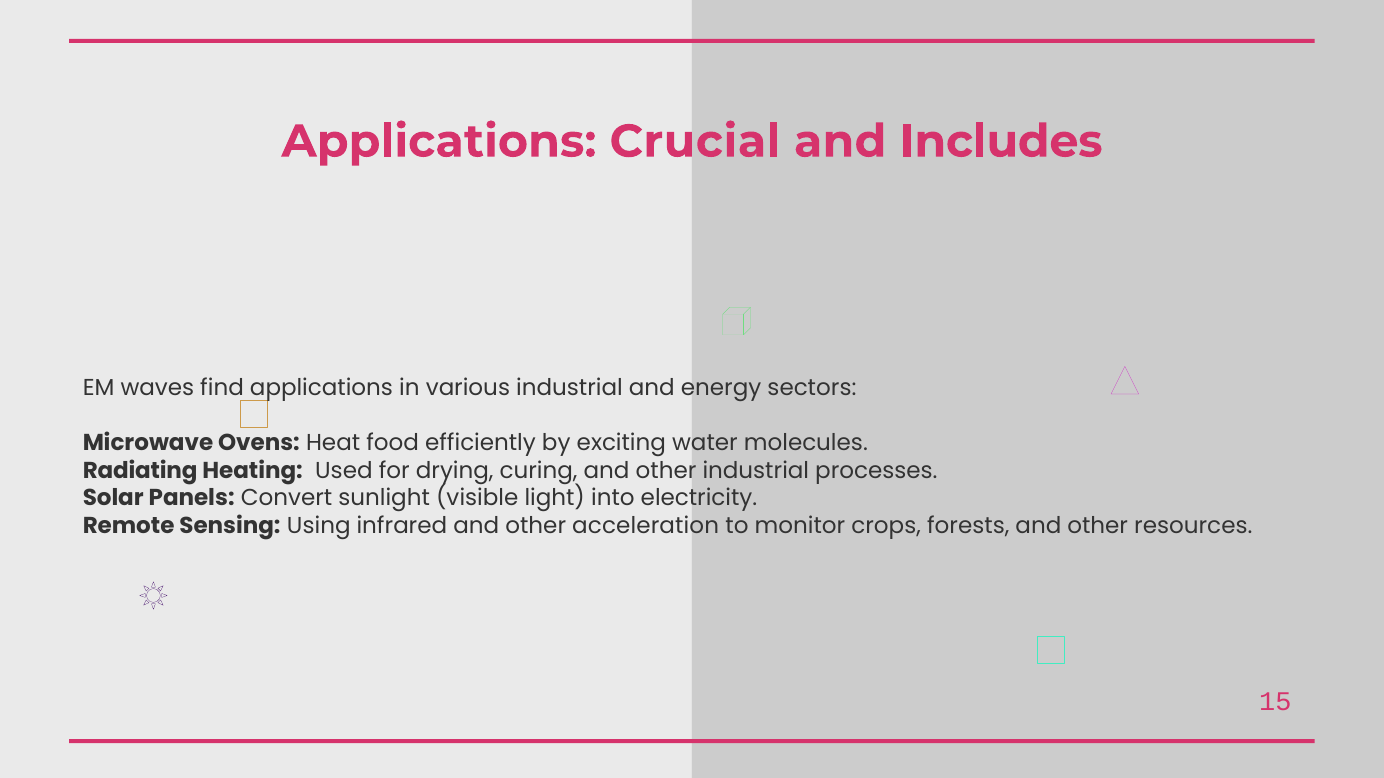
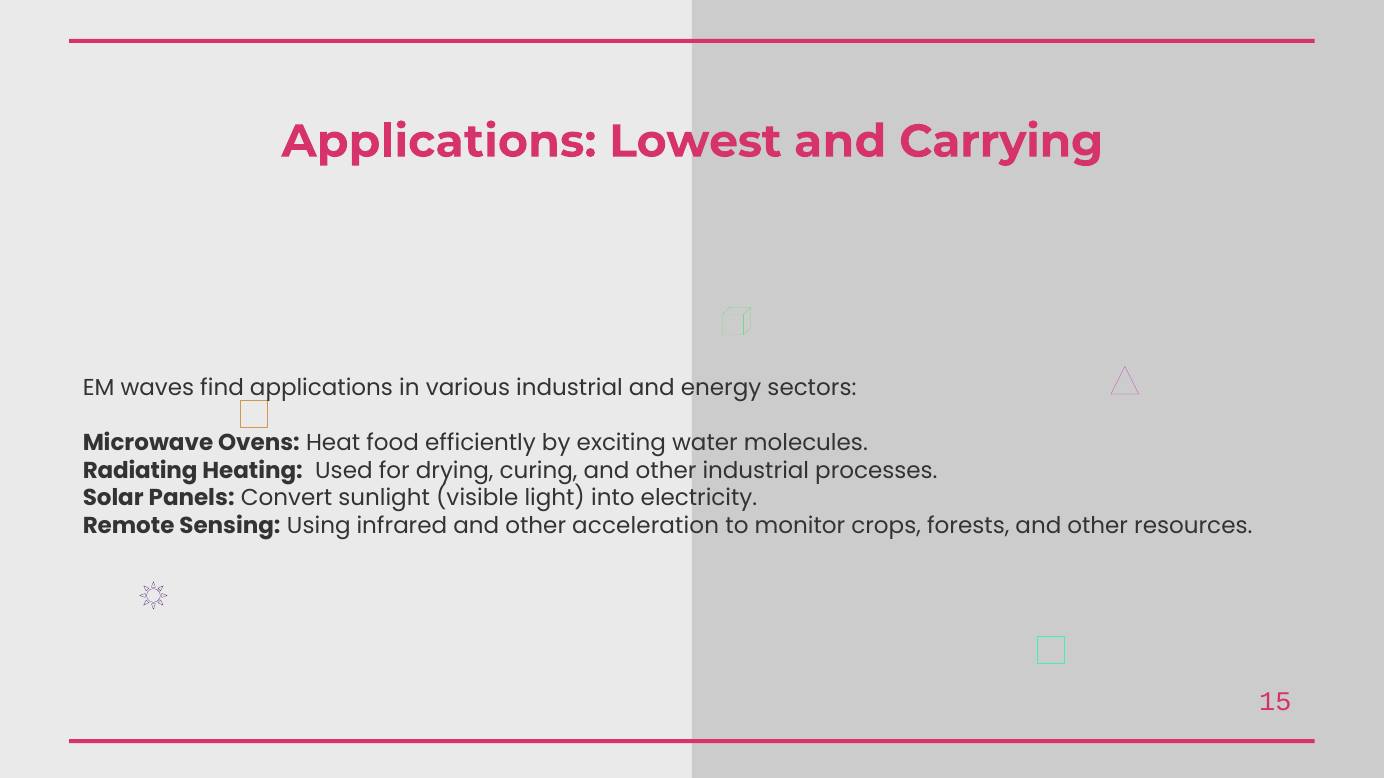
Crucial: Crucial -> Lowest (695, 142)
Includes: Includes -> Carrying (1001, 142)
